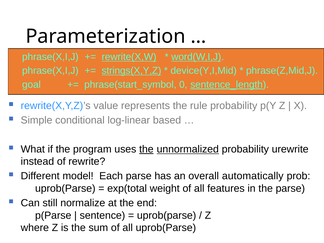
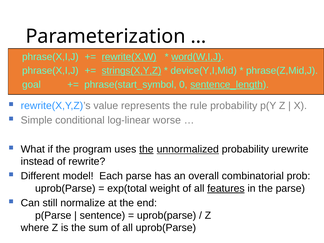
based: based -> worse (167, 120)
automatically: automatically -> combinatorial (253, 176)
features underline: none -> present (226, 188)
